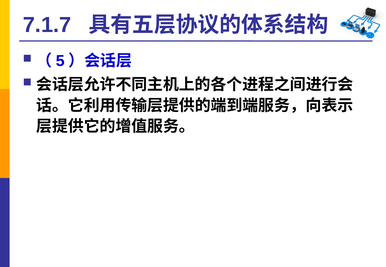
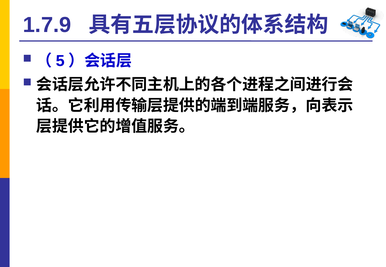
7.1.7: 7.1.7 -> 1.7.9 (47, 25)
